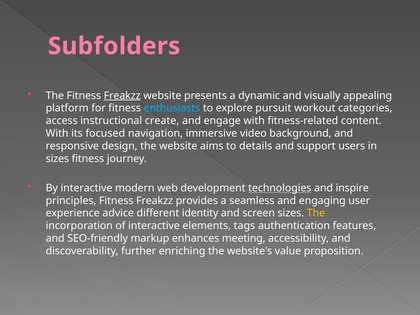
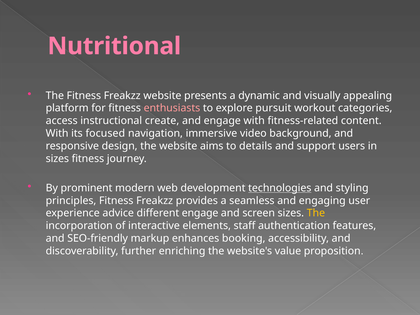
Subfolders: Subfolders -> Nutritional (114, 46)
Freakzz underline: present -> none (122, 96)
enthusiasts colour: light blue -> pink (172, 108)
By interactive: interactive -> prominent (87, 188)
inspire: inspire -> styling (352, 188)
different identity: identity -> engage (200, 213)
tags: tags -> staff (245, 226)
meeting: meeting -> booking (244, 238)
